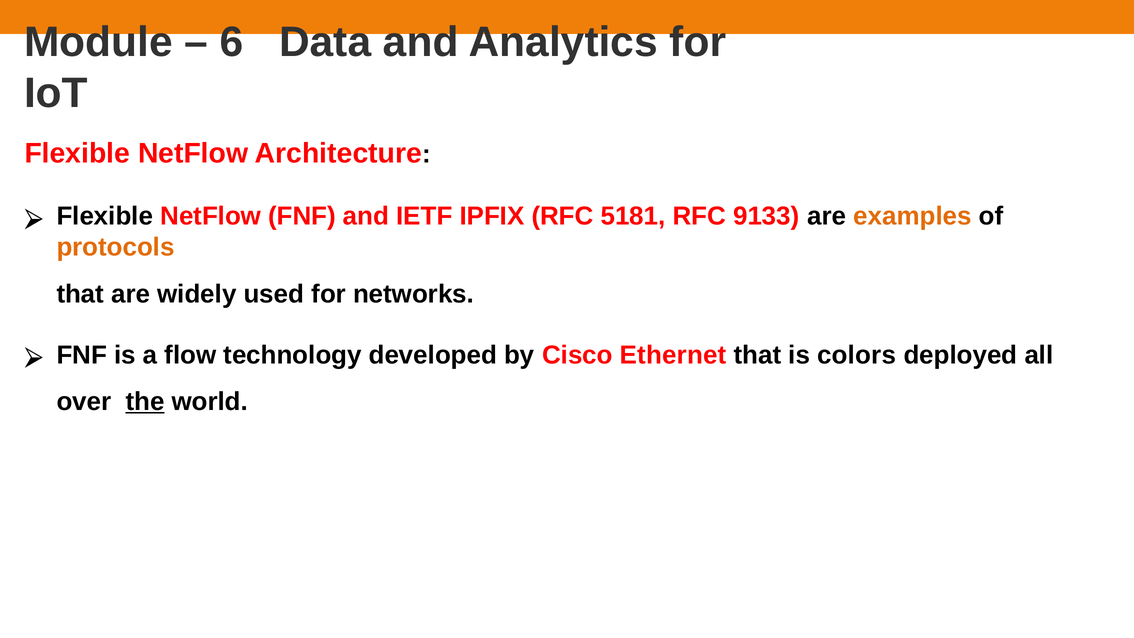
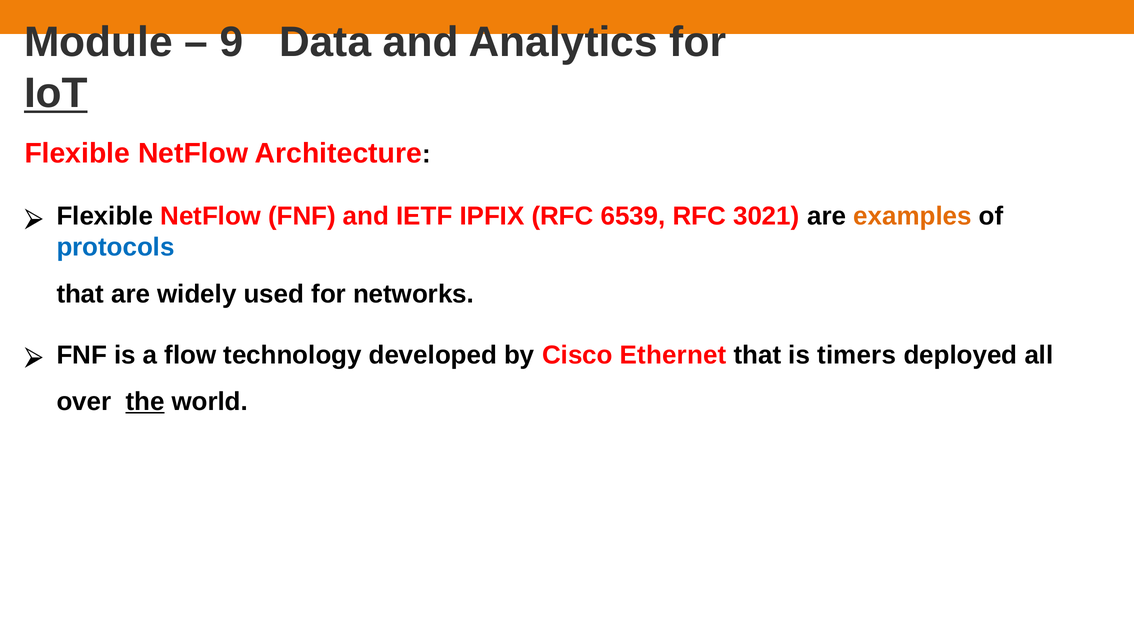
6: 6 -> 9 (232, 42)
IoT underline: none -> present (56, 93)
5181: 5181 -> 6539 (633, 216)
9133: 9133 -> 3021 (766, 216)
protocols colour: orange -> blue (116, 247)
colors: colors -> timers (857, 355)
